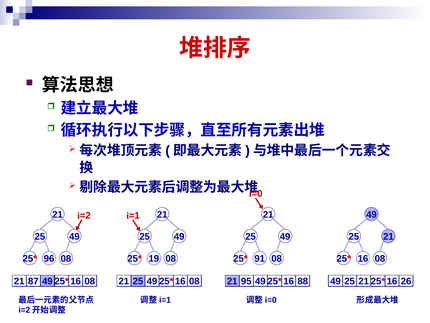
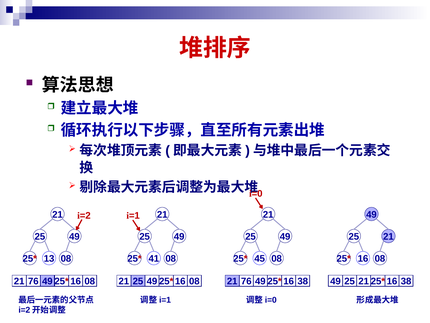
96: 96 -> 13 (49, 258)
19: 19 -> 41 (154, 258)
91: 91 -> 45 (260, 258)
87: 87 -> 76 (33, 281)
95: 95 -> 76 (246, 281)
88: 88 -> 38 (303, 281)
26: 26 -> 38 (406, 281)
